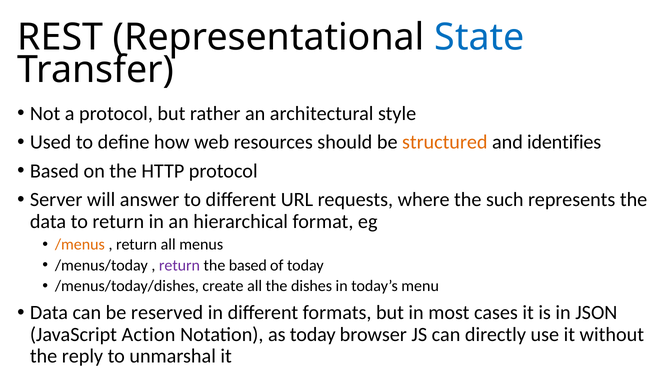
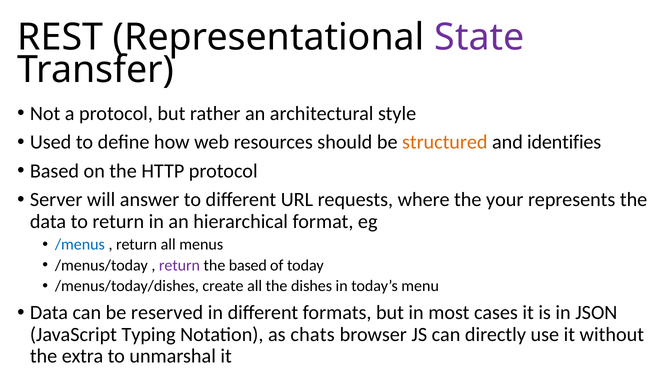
State colour: blue -> purple (479, 37)
such: such -> your (505, 200)
/menus colour: orange -> blue (80, 244)
Action: Action -> Typing (149, 334)
as today: today -> chats (313, 334)
reply: reply -> extra (83, 356)
